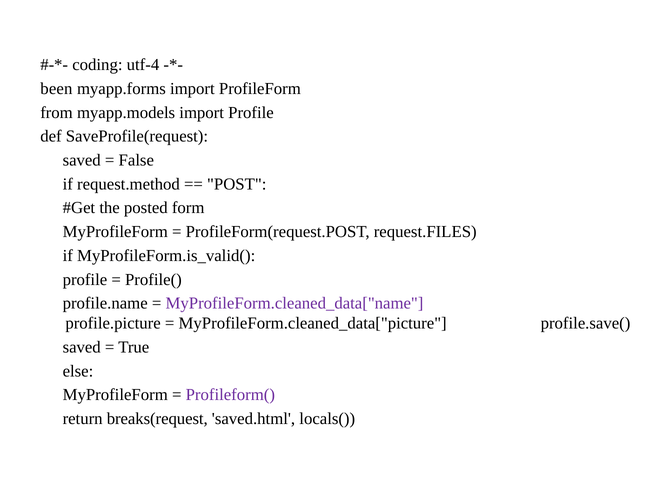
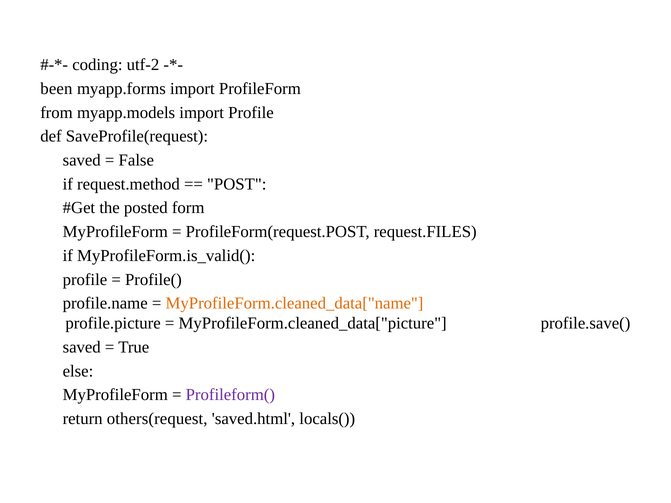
utf-4: utf-4 -> utf-2 (143, 65)
MyProfileForm.cleaned_data["name colour: purple -> orange (294, 303)
breaks(request: breaks(request -> others(request (157, 419)
